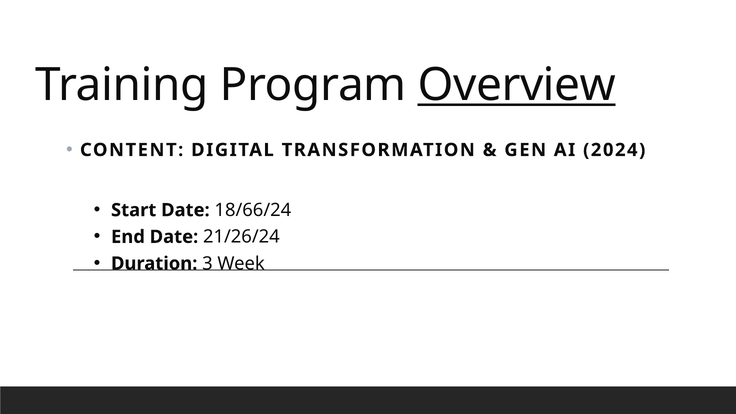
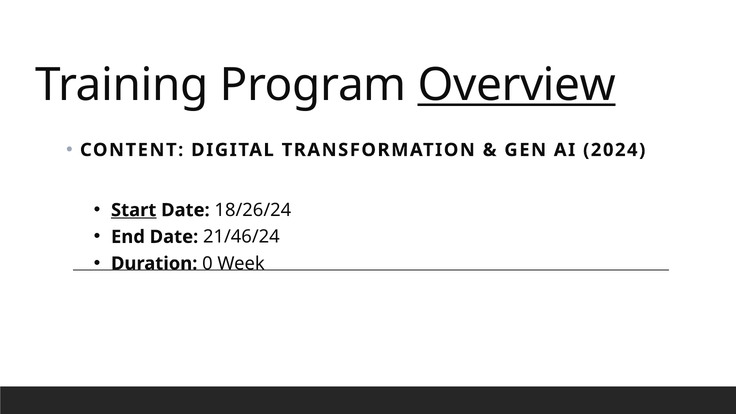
Start underline: none -> present (134, 210)
18/66/24: 18/66/24 -> 18/26/24 (253, 210)
21/26/24: 21/26/24 -> 21/46/24 (241, 237)
3: 3 -> 0 (207, 264)
